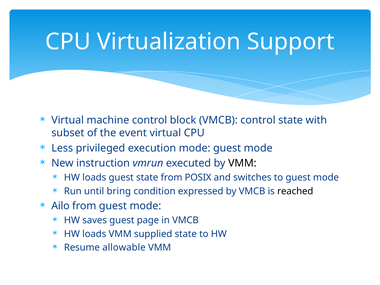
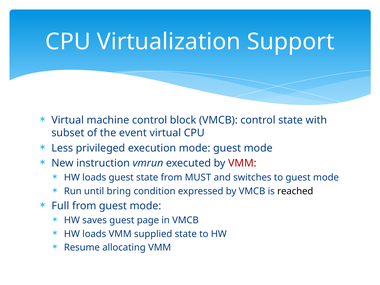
VMM colour: black -> red (242, 163)
POSIX: POSIX -> MUST (198, 178)
Ailo: Ailo -> Full (60, 206)
allowable: allowable -> allocating (124, 248)
